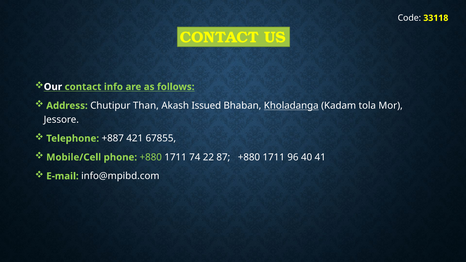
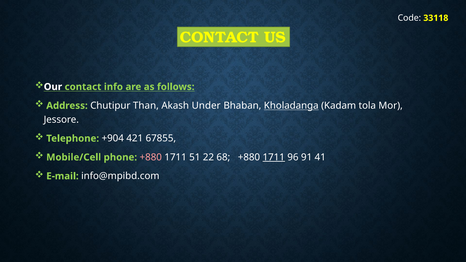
Issued: Issued -> Under (206, 106)
+887: +887 -> +904 (113, 139)
+880 colour: light green -> pink (151, 157)
74: 74 -> 51 (195, 157)
87: 87 -> 68 (223, 157)
1711 underline: none -> present (274, 157)
40: 40 -> 91 (307, 157)
